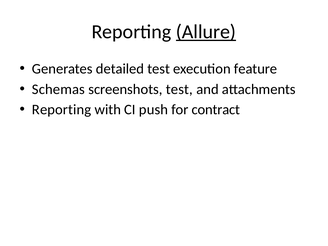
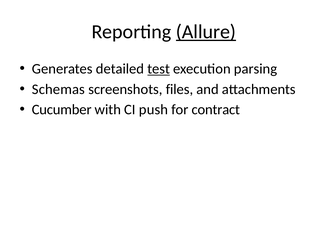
test underline: none -> present (159, 69)
feature: feature -> parsing (256, 69)
screenshots test: test -> files (179, 89)
Reporting: Reporting -> Cucumber (62, 110)
